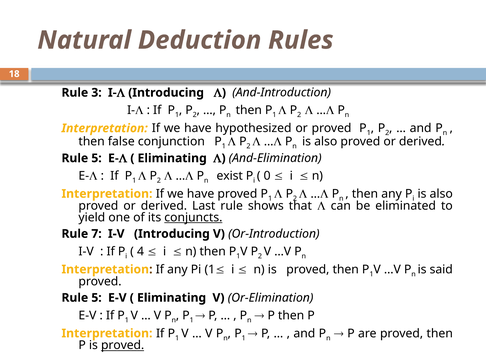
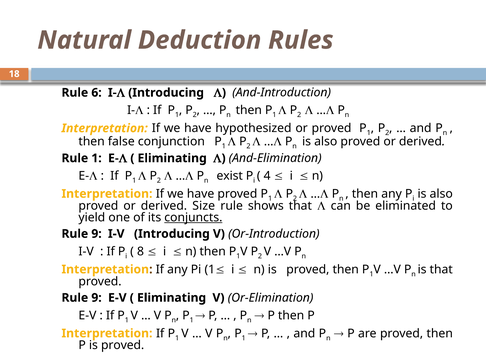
3: 3 -> 6 (97, 93)
5: 5 -> 1 (97, 158)
0: 0 -> 4 (267, 176)
Last: Last -> Size (204, 206)
7: 7 -> 9 (97, 234)
4: 4 -> 8 (141, 252)
is said: said -> that (441, 270)
5: 5 -> 9 (97, 298)
proved underline: present -> none (123, 346)
